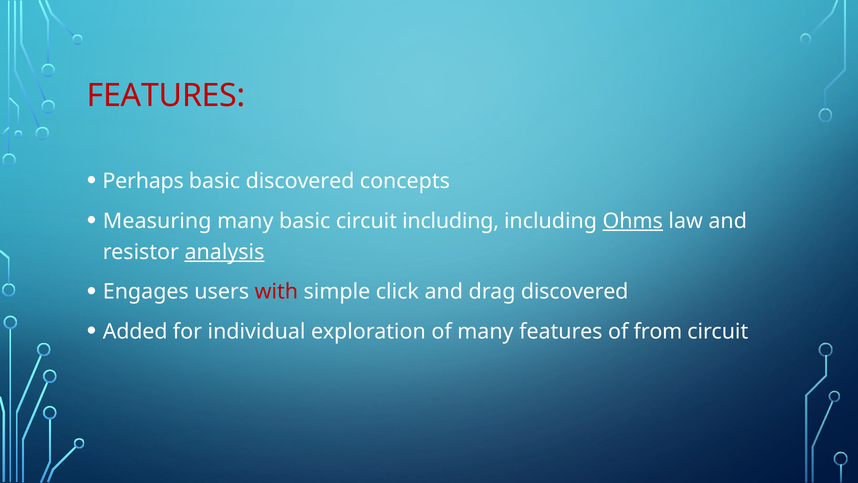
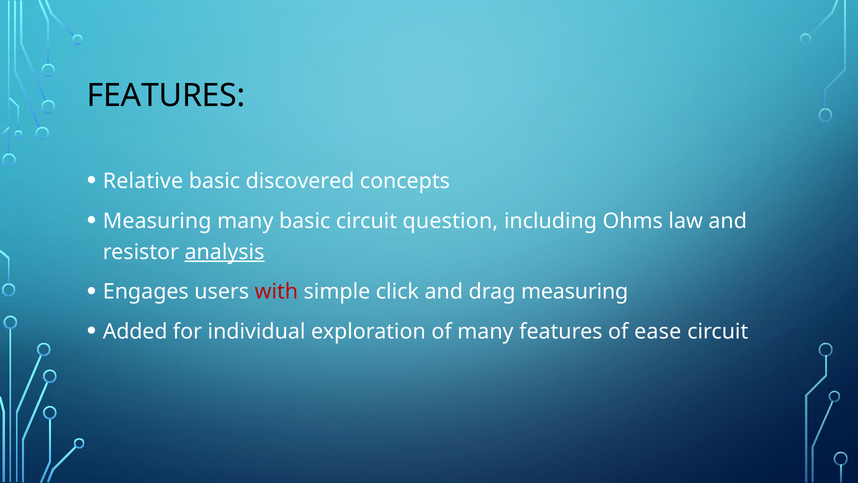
FEATURES colour: red -> black (166, 95)
Perhaps: Perhaps -> Relative (143, 181)
circuit including: including -> question (450, 221)
Ohms underline: present -> none (633, 221)
drag discovered: discovered -> measuring (575, 292)
from: from -> ease (658, 331)
